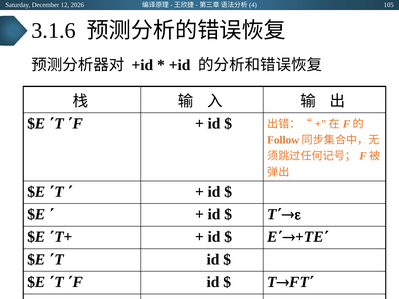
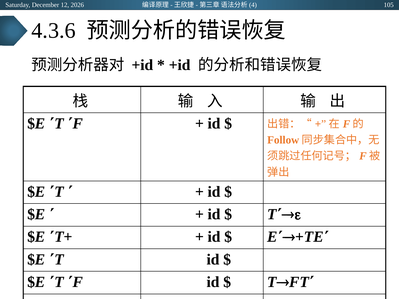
3.1.6: 3.1.6 -> 4.3.6 (54, 31)
